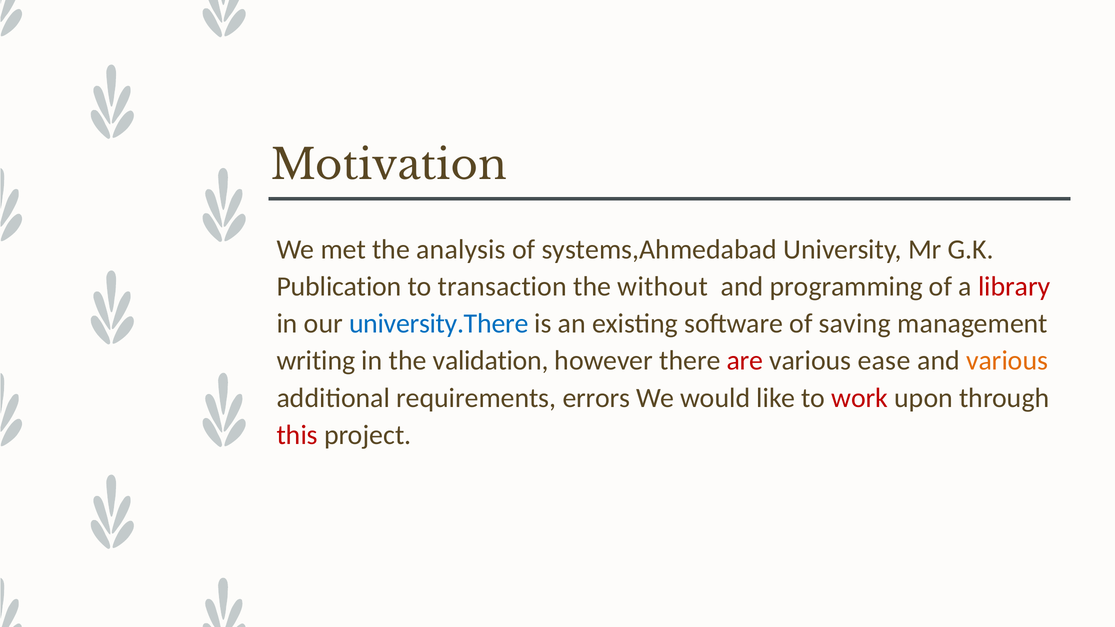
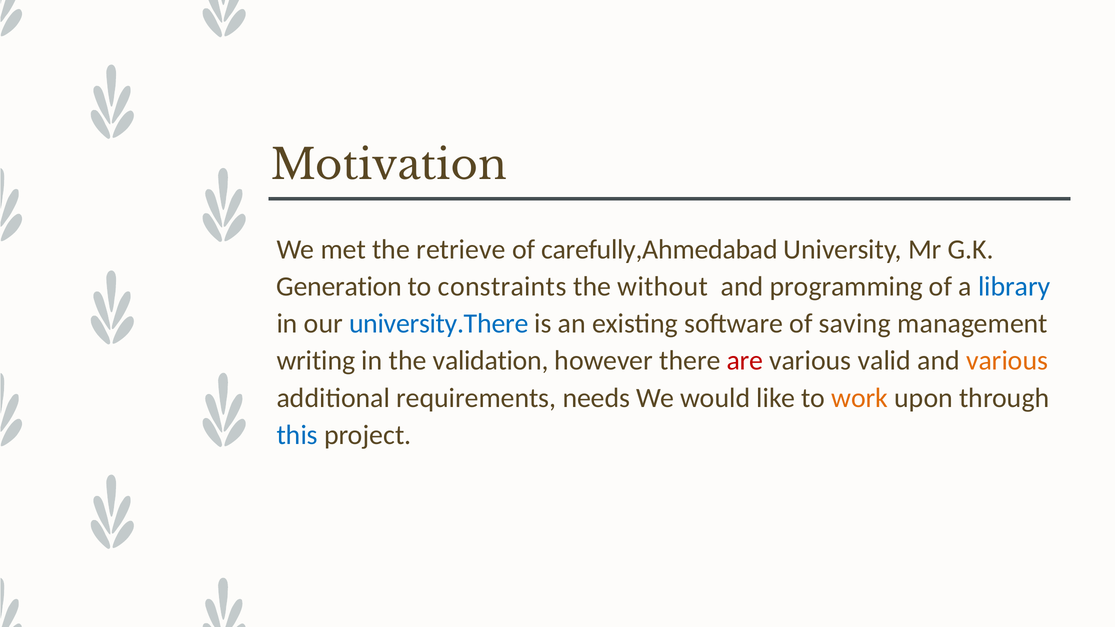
analysis: analysis -> retrieve (461, 250)
systems,Ahmedabad: systems,Ahmedabad -> carefully,Ahmedabad (659, 250)
Publication: Publication -> Generation (339, 287)
transaction: transaction -> constraints (502, 287)
library colour: red -> blue (1014, 287)
ease: ease -> valid (884, 361)
errors: errors -> needs (596, 398)
work colour: red -> orange (860, 398)
this colour: red -> blue (297, 435)
